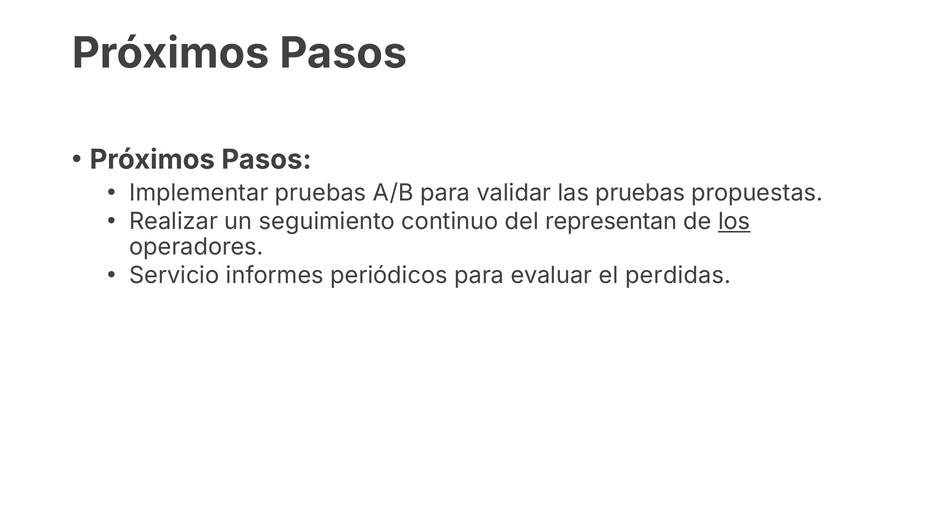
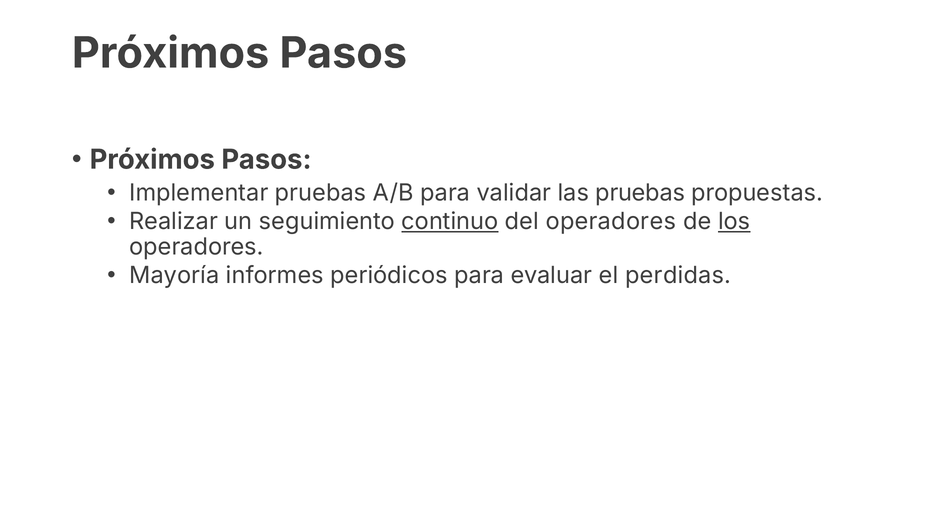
continuo underline: none -> present (450, 221)
del representan: representan -> operadores (611, 221)
Servicio: Servicio -> Mayoría (174, 275)
